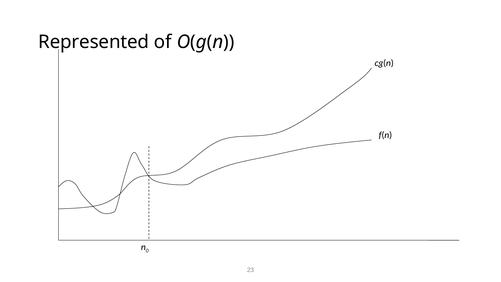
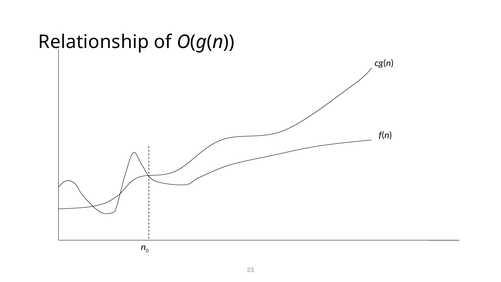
Represented: Represented -> Relationship (94, 42)
